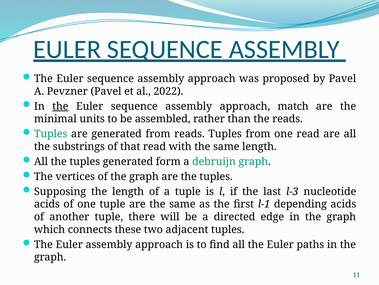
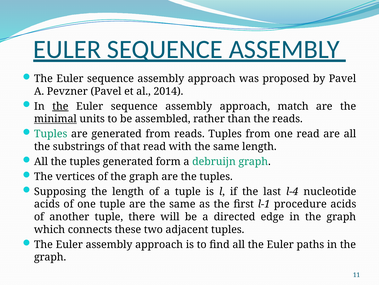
2022: 2022 -> 2014 (168, 91)
minimal underline: none -> present (55, 119)
l-3: l-3 -> l-4 (292, 191)
depending: depending -> procedure (300, 204)
